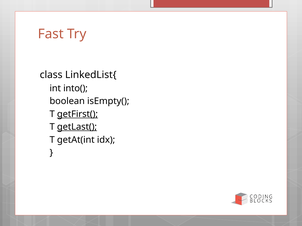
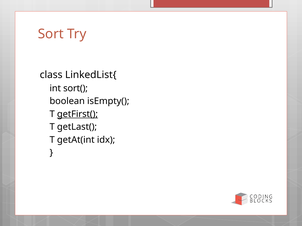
Fast: Fast -> Sort (51, 34)
into(: into( -> sort( (75, 88)
getLast( underline: present -> none (77, 127)
